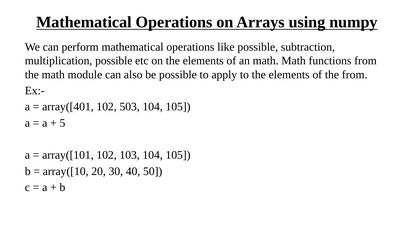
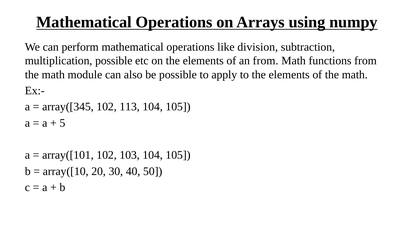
like possible: possible -> division (258, 47)
an math: math -> from (266, 61)
of the from: from -> math (355, 75)
array([401: array([401 -> array([345 (68, 107)
503: 503 -> 113 (130, 107)
